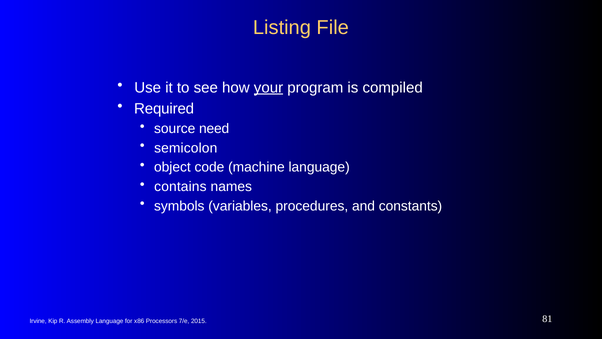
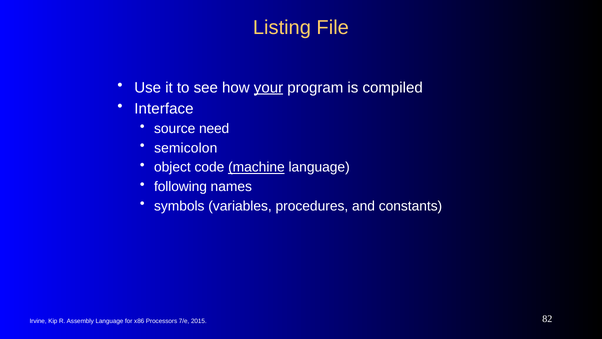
Required: Required -> Interface (164, 109)
machine underline: none -> present (256, 167)
contains: contains -> following (181, 187)
81: 81 -> 82 (547, 319)
